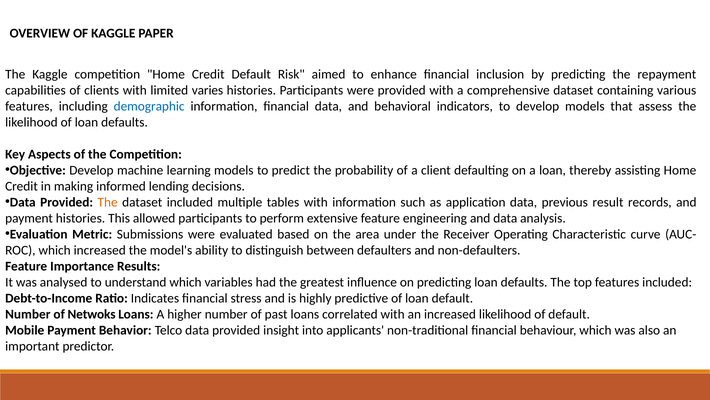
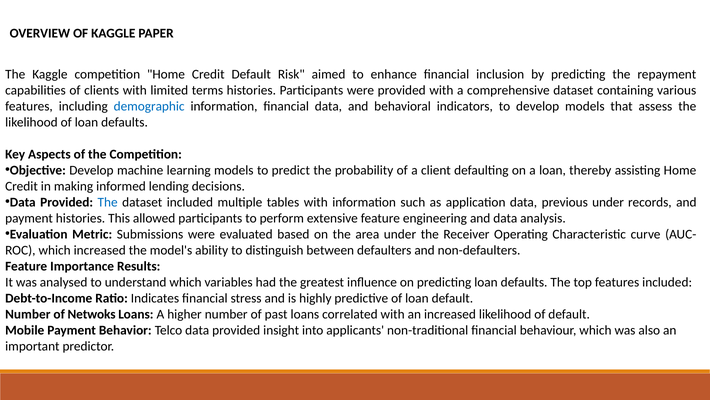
varies: varies -> terms (207, 90)
The colour: orange -> blue (108, 202)
previous result: result -> under (608, 202)
